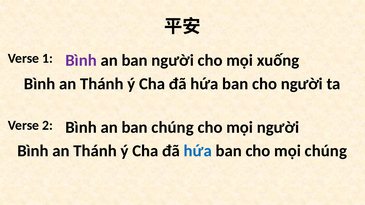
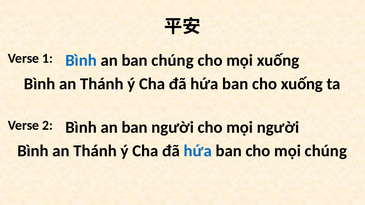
Bình colour: purple -> blue (81, 61)
ban người: người -> chúng (173, 61)
cho người: người -> xuống (302, 84)
ban chúng: chúng -> người (173, 128)
